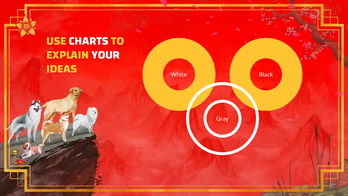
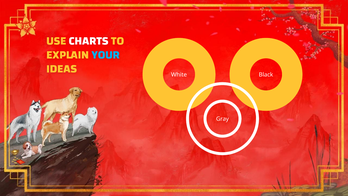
YOUR colour: white -> light blue (106, 55)
